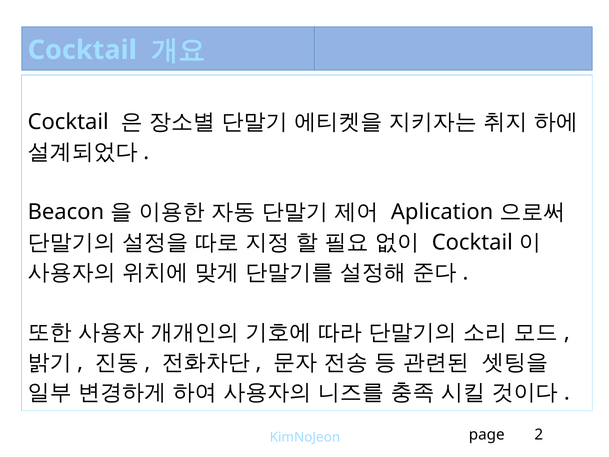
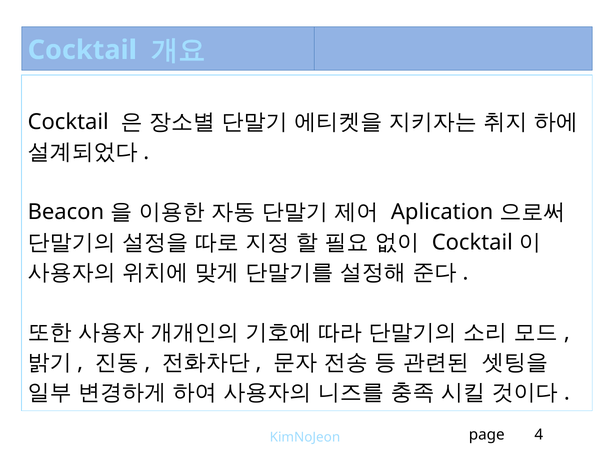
2: 2 -> 4 (539, 434)
